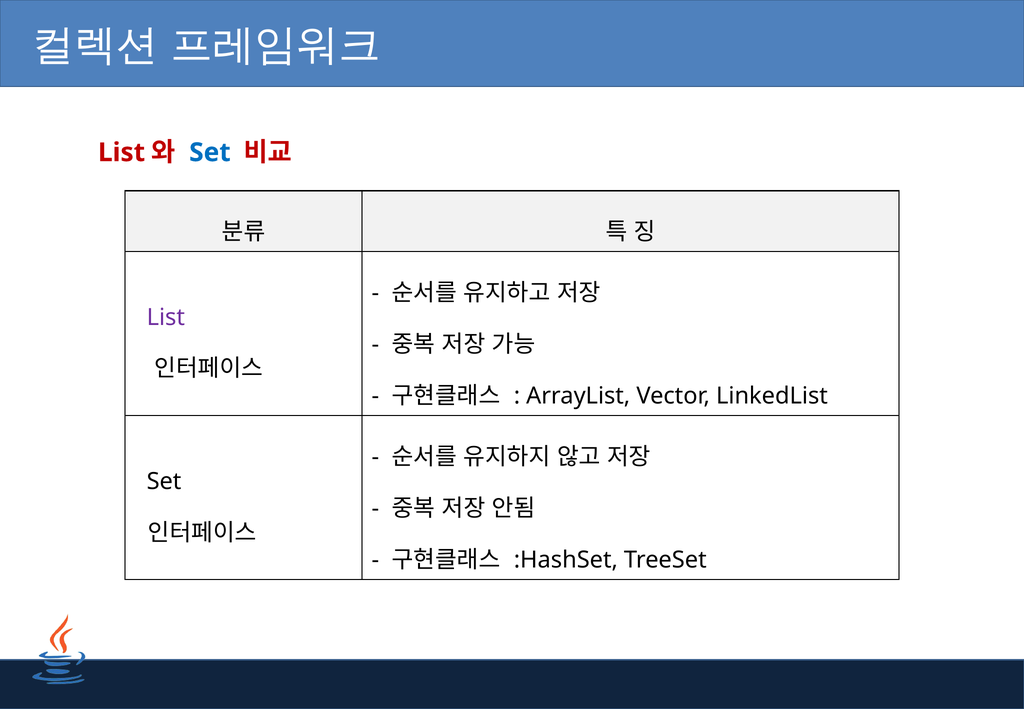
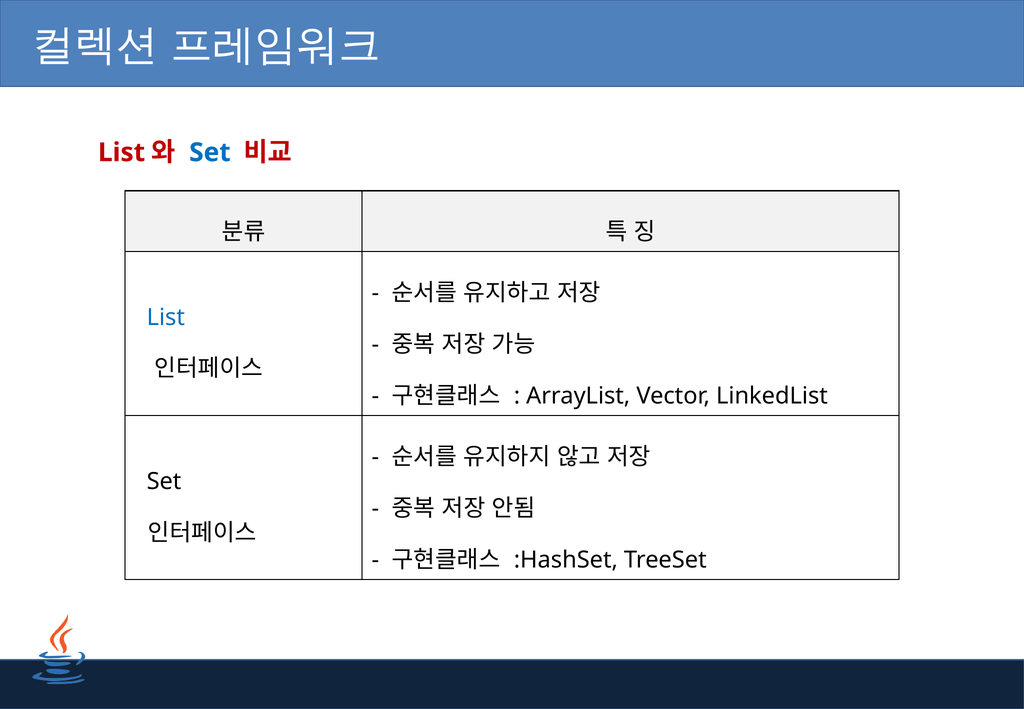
List colour: purple -> blue (166, 317)
